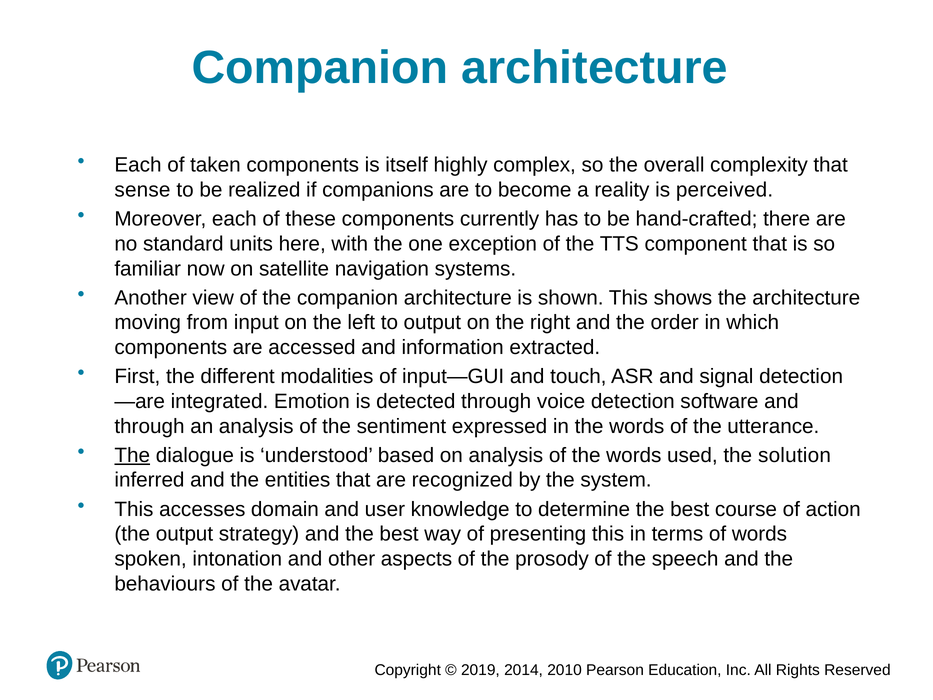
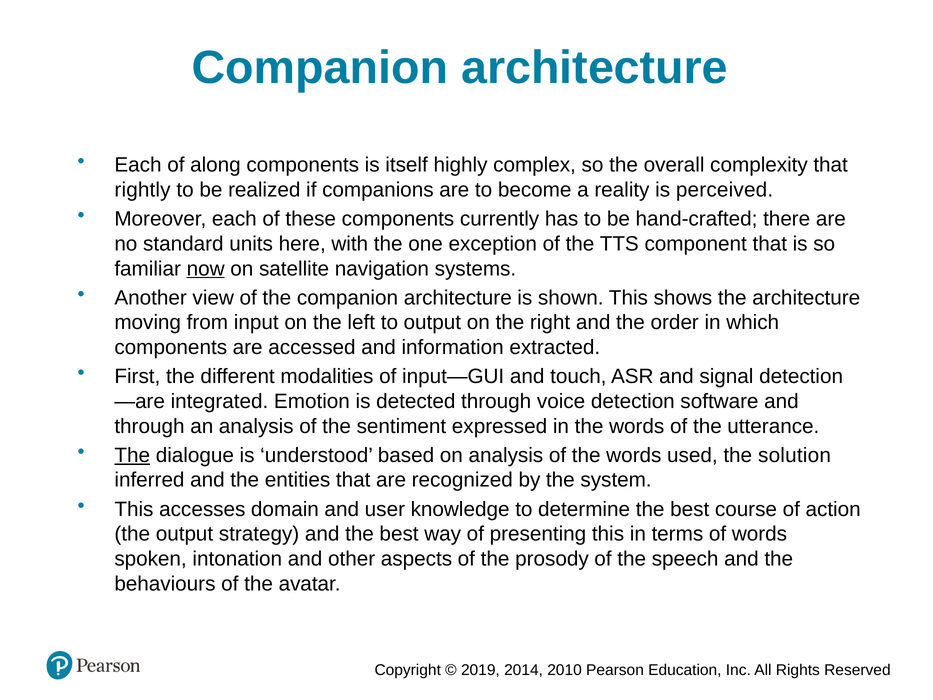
taken: taken -> along (215, 165)
sense: sense -> rightly (143, 190)
now underline: none -> present (206, 269)
